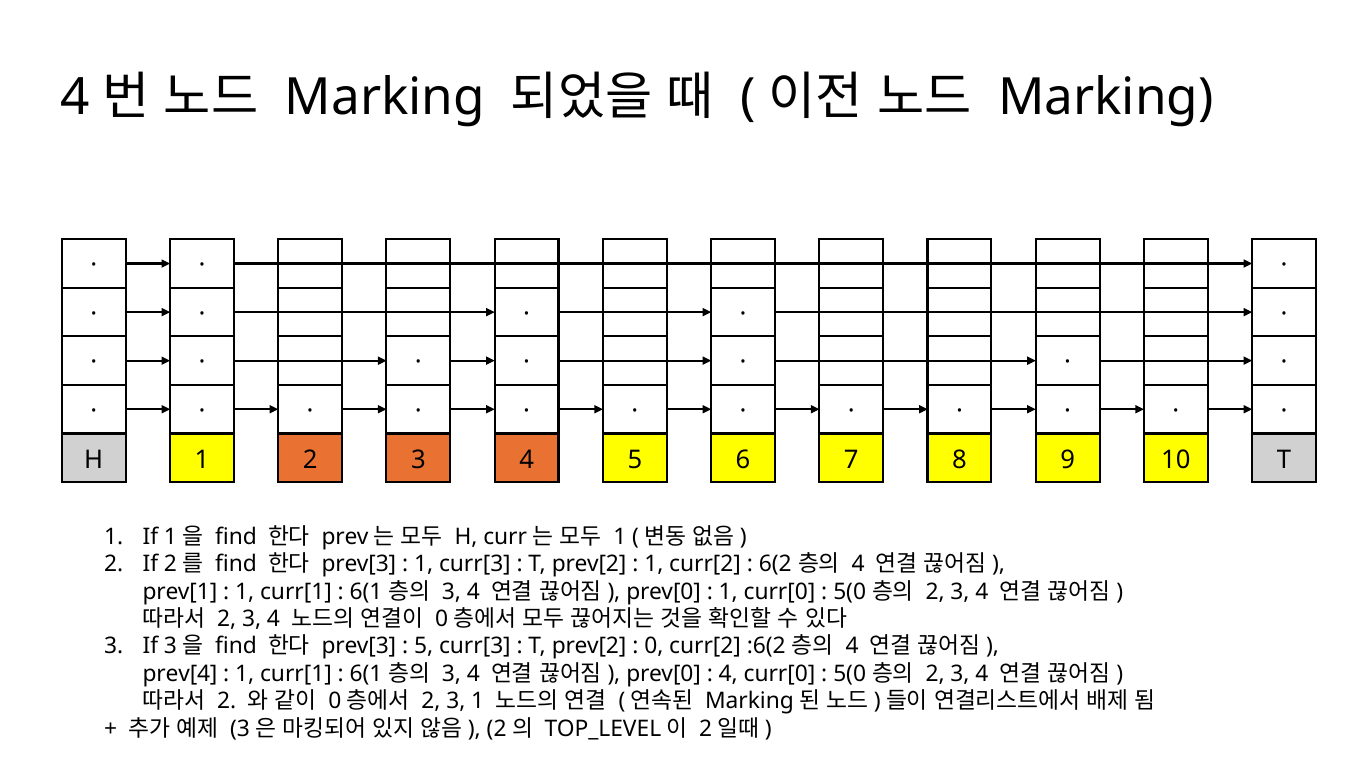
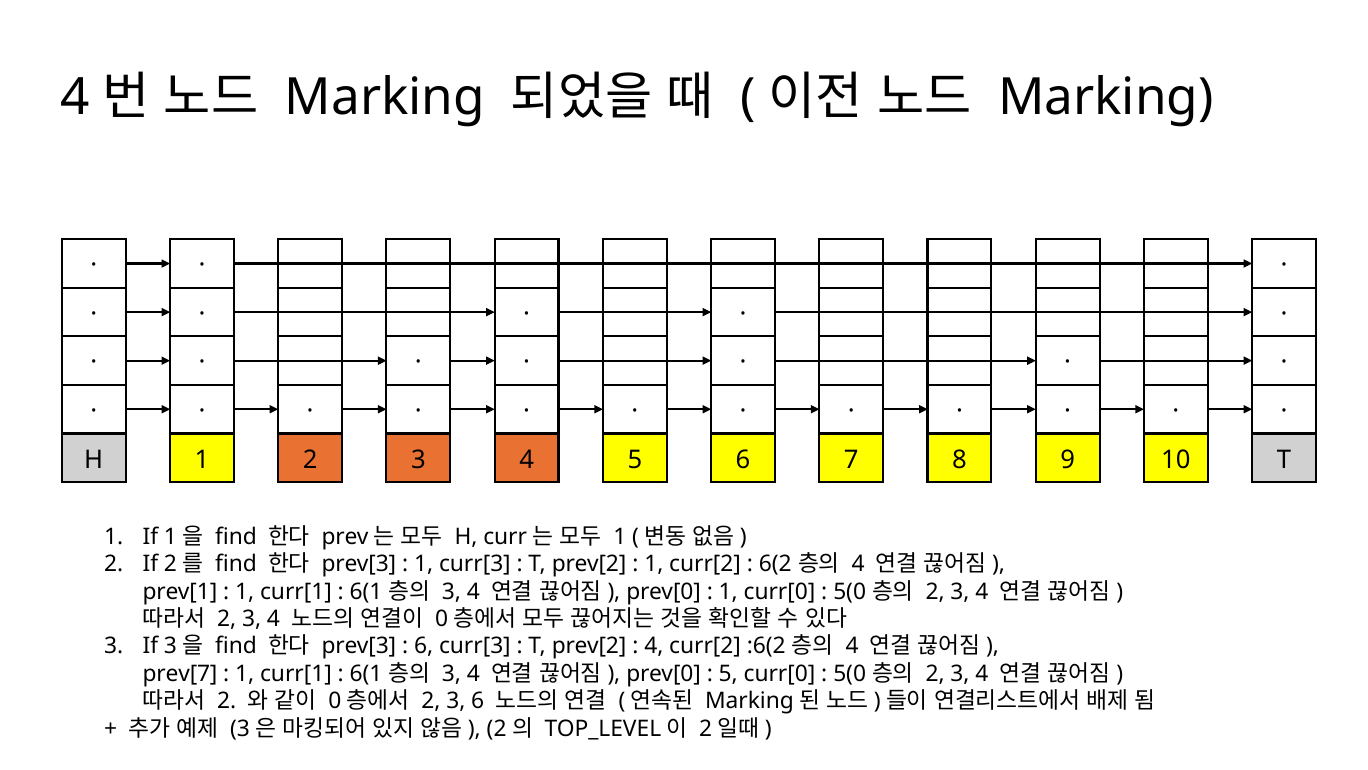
5: 5 -> 6 (424, 646)
0: 0 -> 4 (654, 646)
prev[4: prev[4 -> prev[7 (180, 673)
4: 4 -> 5 (728, 673)
3 1: 1 -> 6 (478, 701)
